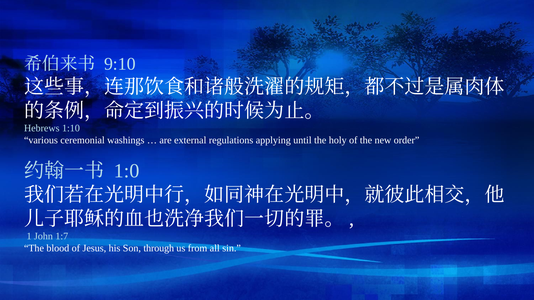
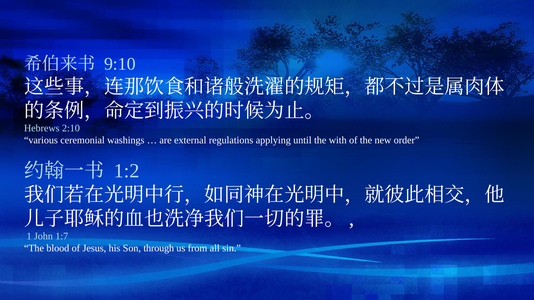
1:10: 1:10 -> 2:10 (71, 128)
holy: holy -> with (338, 140)
1:0: 1:0 -> 1:2 (127, 171)
